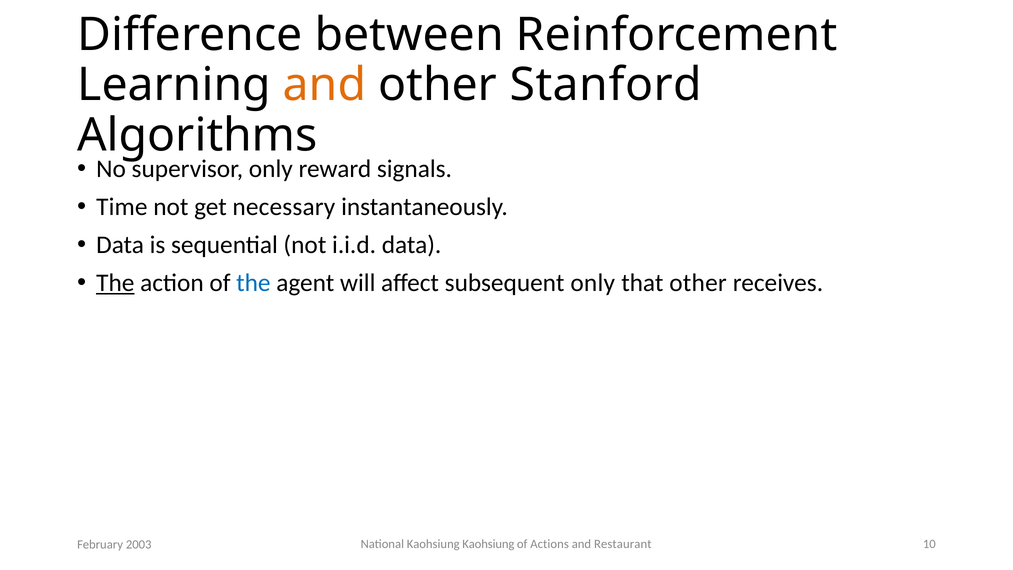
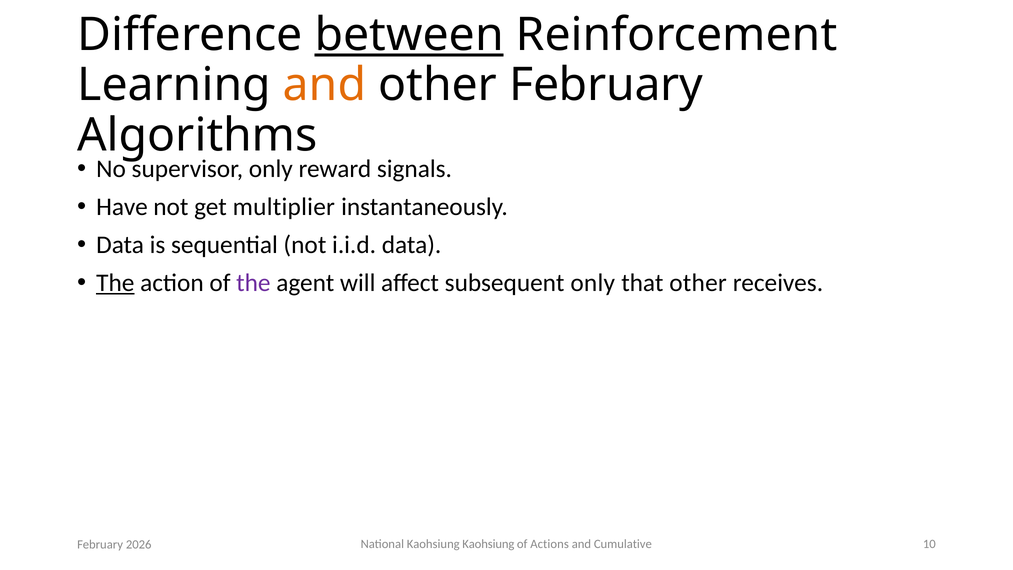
between underline: none -> present (409, 35)
other Stanford: Stanford -> February (606, 85)
Time: Time -> Have (122, 207)
necessary: necessary -> multiplier (284, 207)
the colour: blue -> purple (253, 283)
Restaurant: Restaurant -> Cumulative (623, 544)
2003: 2003 -> 2026 (139, 544)
